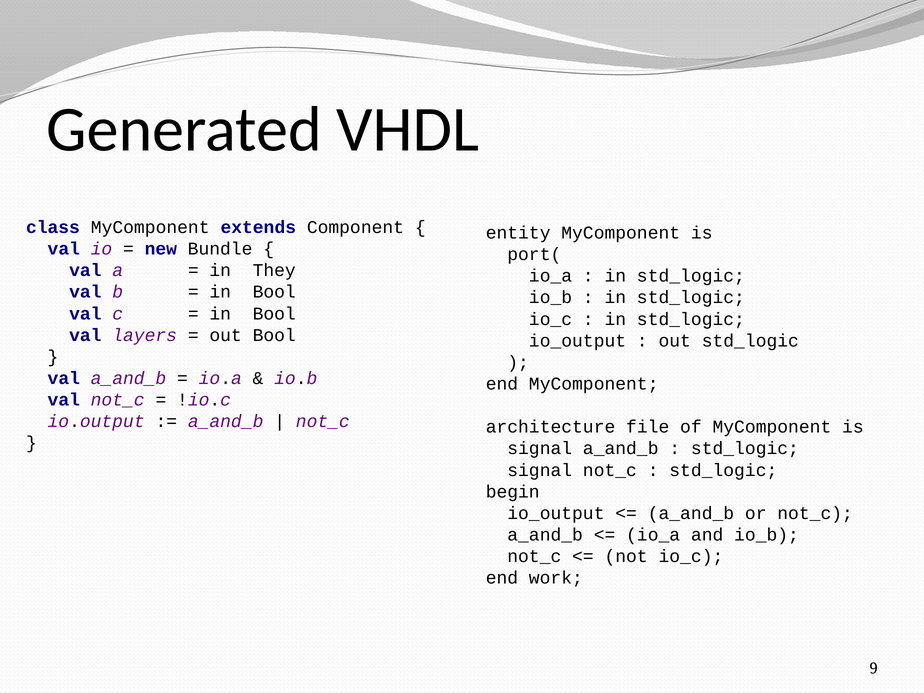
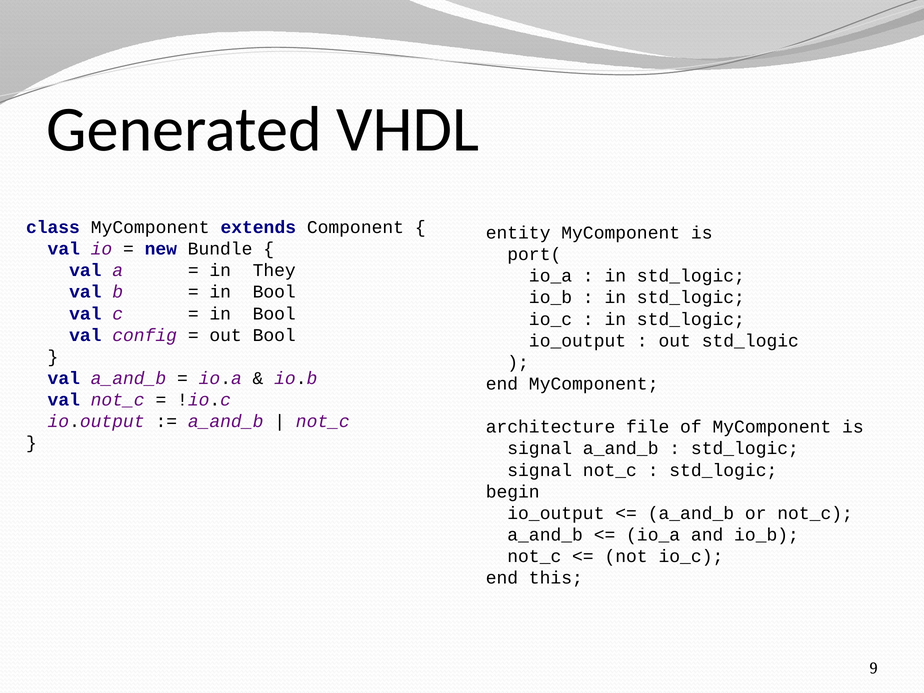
layers: layers -> config (145, 335)
work: work -> this (556, 578)
